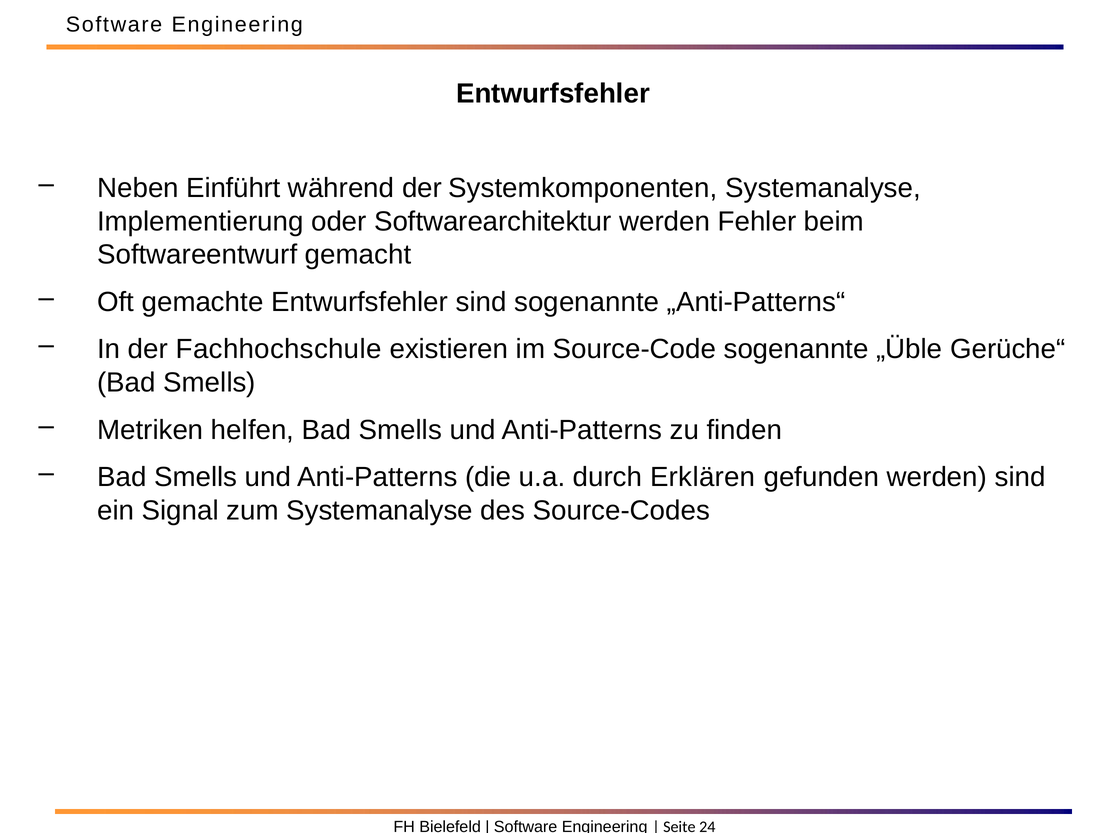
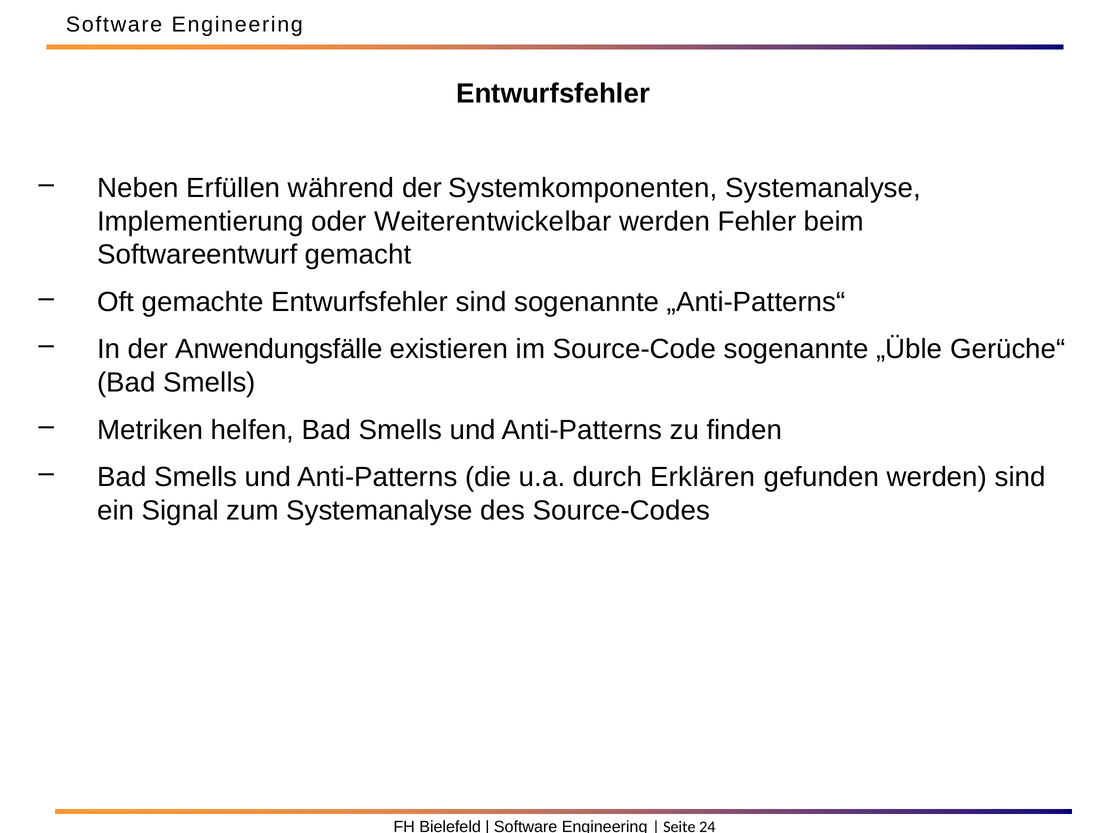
Einführt: Einführt -> Erfüllen (233, 188)
Softwarearchitektur: Softwarearchitektur -> Weiterentwickelbar (493, 222)
Fachhochschule: Fachhochschule -> Anwendungsfälle (279, 349)
